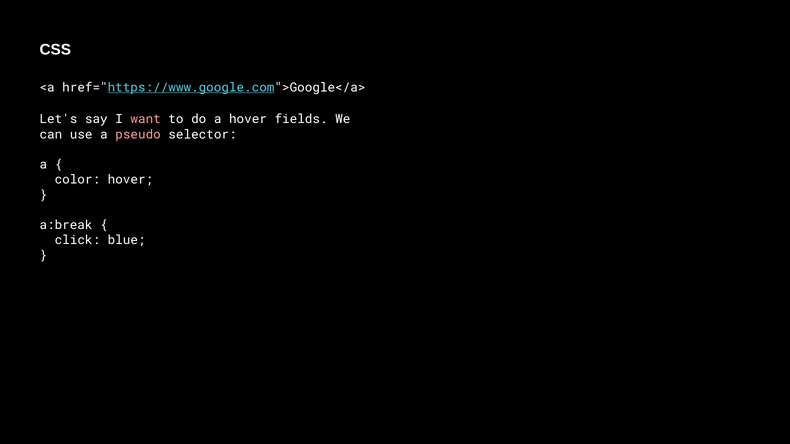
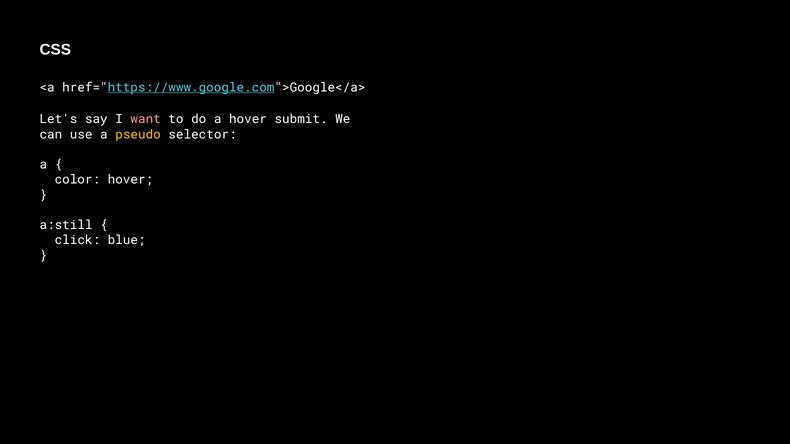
fields: fields -> submit (301, 119)
pseudo colour: pink -> yellow (138, 134)
a:break: a:break -> a:still (66, 225)
